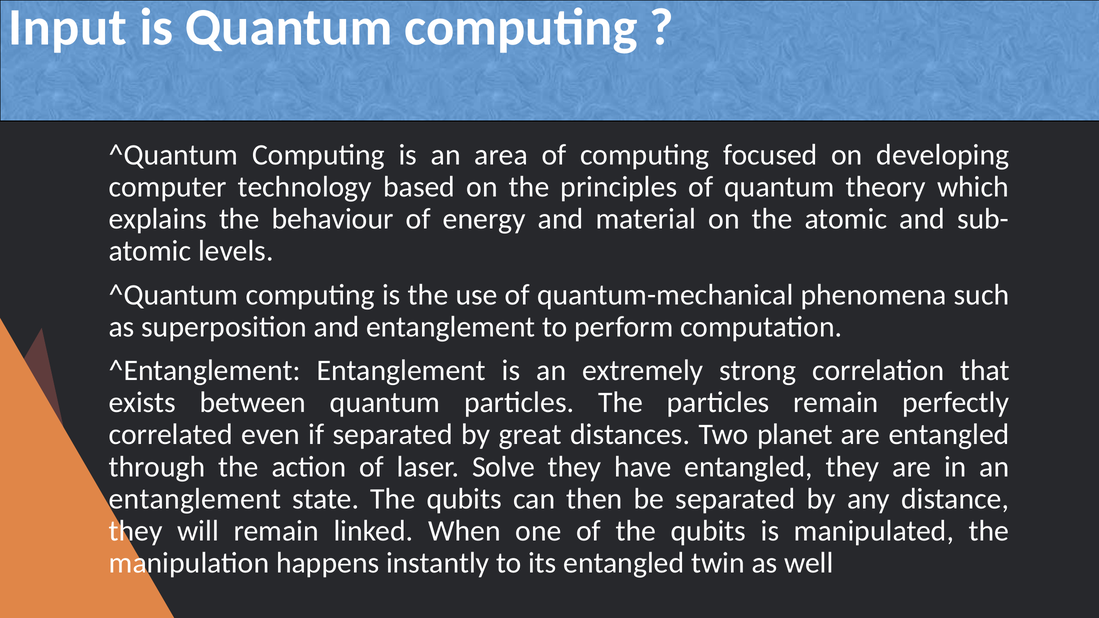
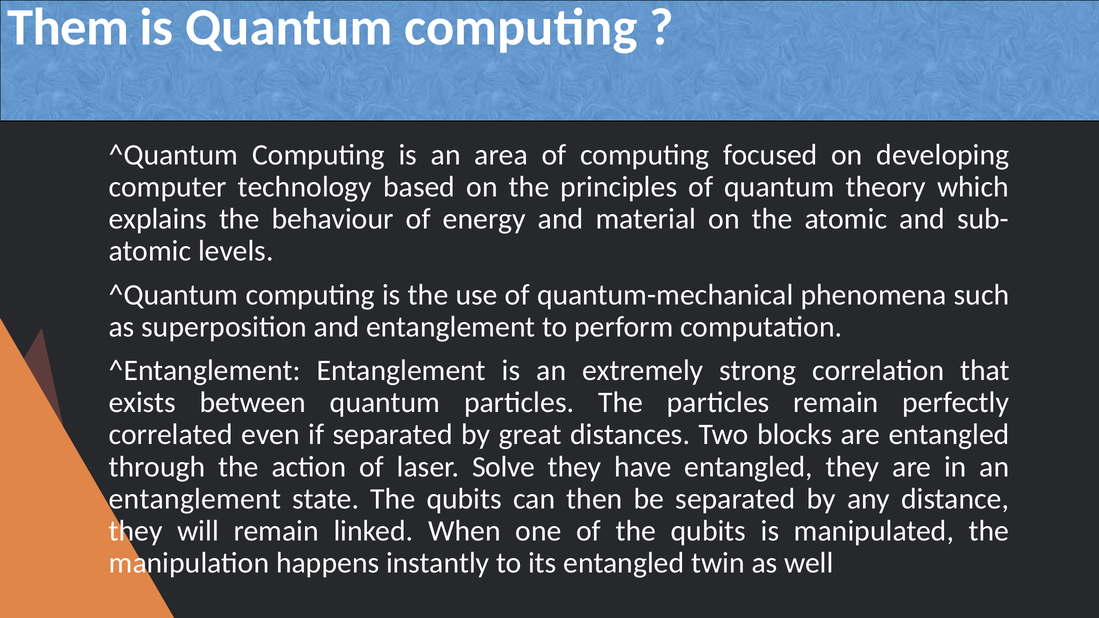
Input: Input -> Them (68, 28)
planet: planet -> blocks (795, 435)
